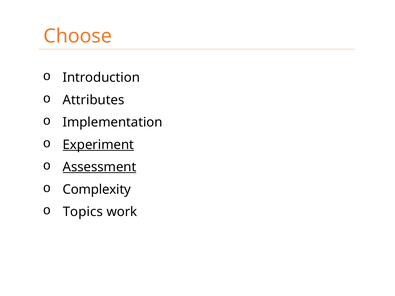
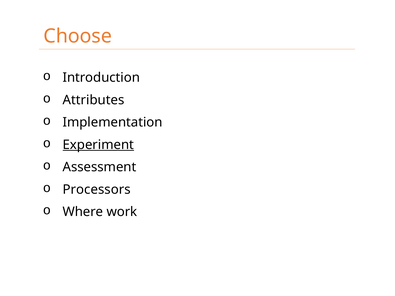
Assessment underline: present -> none (99, 167)
Complexity: Complexity -> Processors (97, 190)
Topics: Topics -> Where (83, 212)
